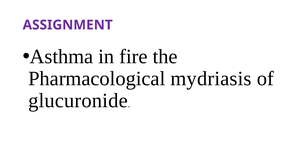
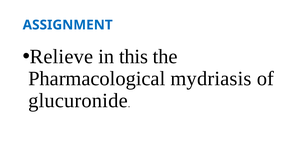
ASSIGNMENT colour: purple -> blue (68, 25)
Asthma: Asthma -> Relieve (61, 56)
fire: fire -> this (134, 56)
